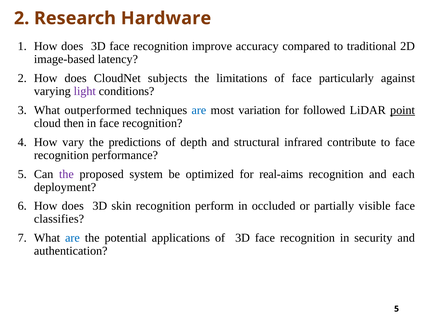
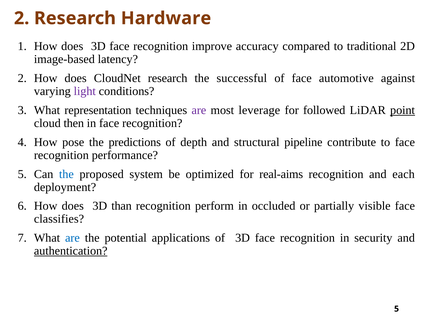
CloudNet subjects: subjects -> research (168, 78)
limitations: limitations -> successful (242, 78)
particularly: particularly -> automotive (346, 78)
outperformed: outperformed -> representation (98, 110)
are colour: blue -> purple (199, 110)
variation: variation -> leverage (259, 110)
vary: vary -> pose (73, 142)
infrared: infrared -> pipeline (303, 142)
the colour: purple -> blue (66, 174)
skin: skin -> than (122, 207)
authentication underline: none -> present (71, 252)
